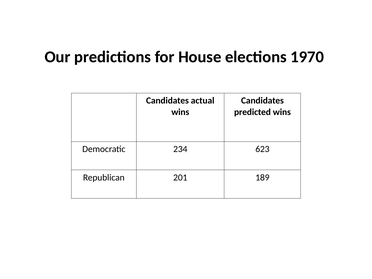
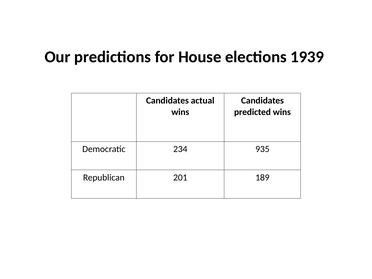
1970: 1970 -> 1939 (307, 57)
623: 623 -> 935 (262, 149)
